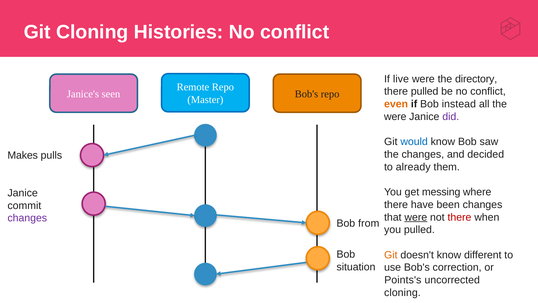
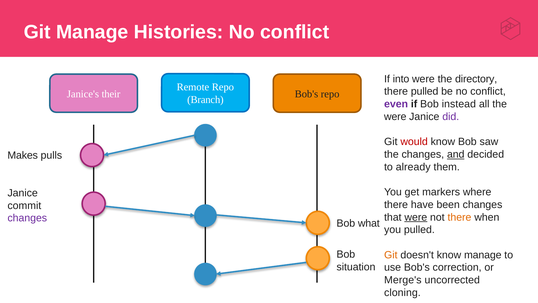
Git Cloning: Cloning -> Manage (92, 32)
live: live -> into (401, 79)
seen: seen -> their (111, 94)
Master: Master -> Branch (205, 100)
even colour: orange -> purple (396, 104)
would colour: blue -> red (414, 142)
and underline: none -> present (456, 154)
messing: messing -> markers (441, 192)
there colour: red -> orange (459, 217)
from: from -> what (369, 223)
know different: different -> manage (483, 255)
Points's: Points's -> Merge's (403, 280)
